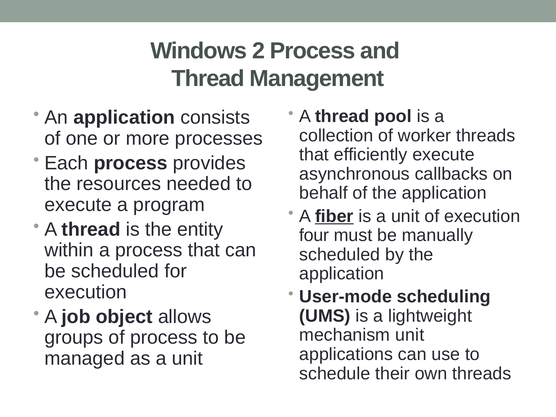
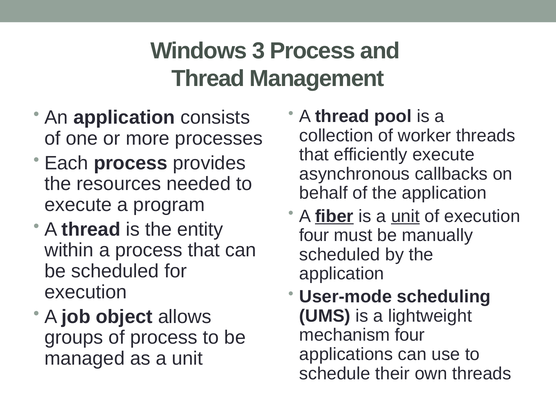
2: 2 -> 3 (259, 51)
unit underline: none -> present (405, 216)
mechanism unit: unit -> four (410, 335)
